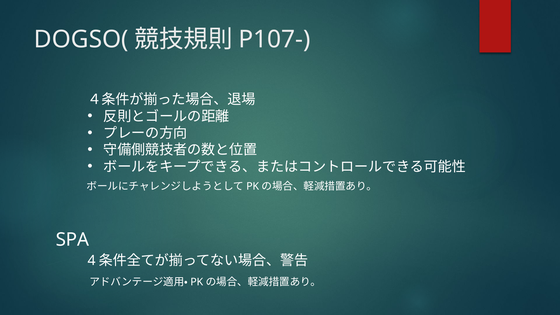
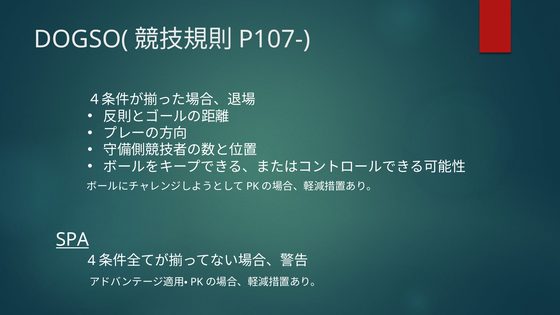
SPA underline: none -> present (72, 240)
